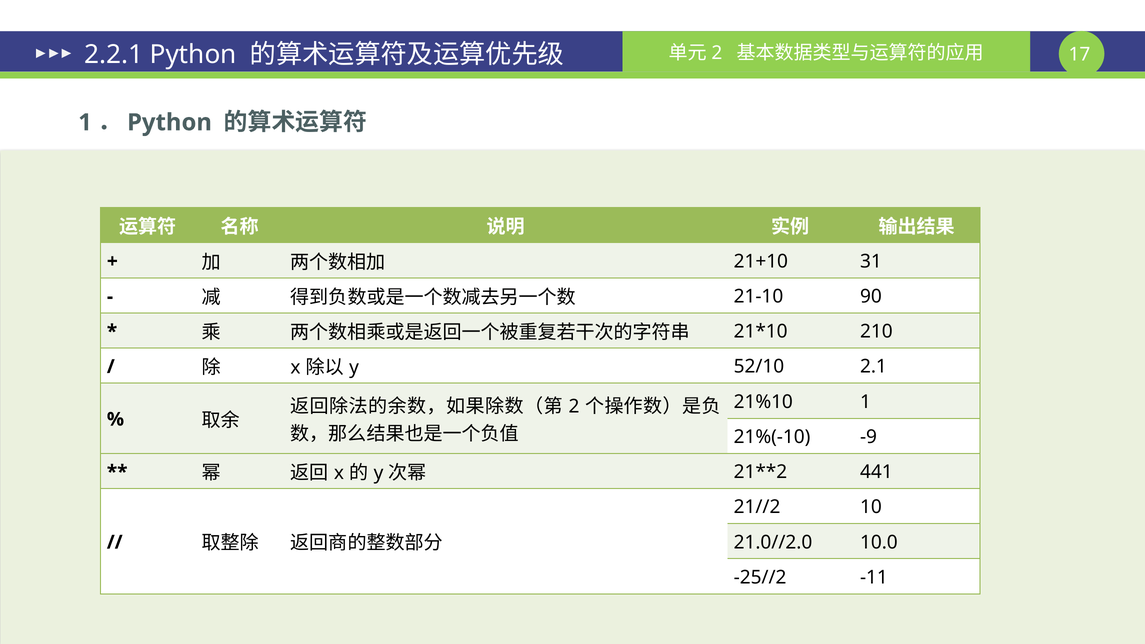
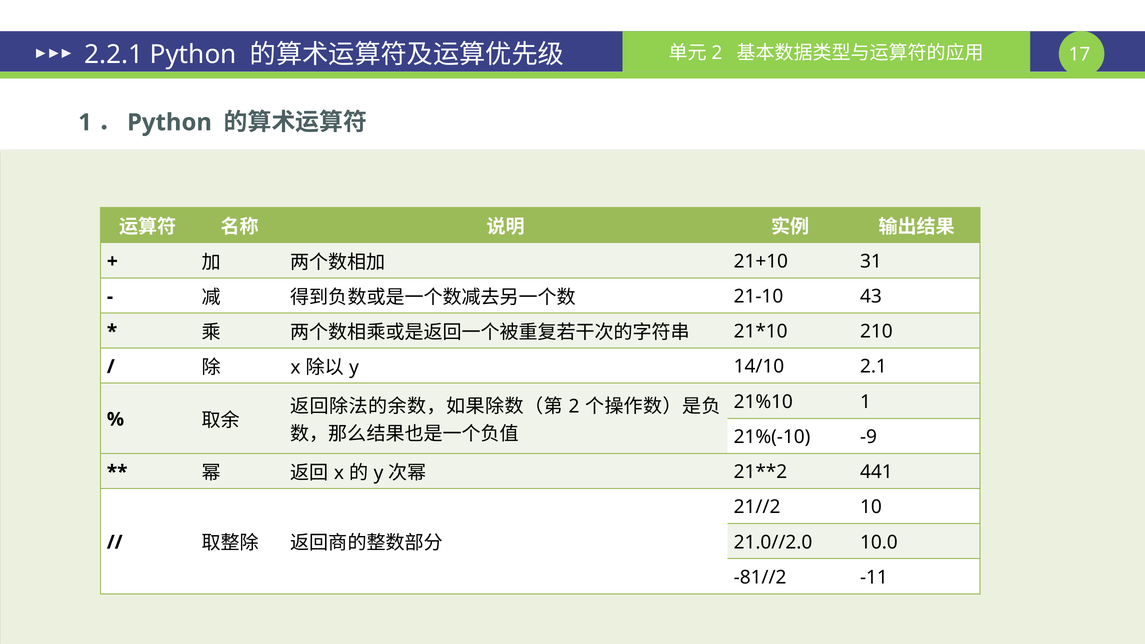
90: 90 -> 43 (871, 296)
52/10: 52/10 -> 14/10 (759, 367)
-25//2: -25//2 -> -81//2 (760, 577)
